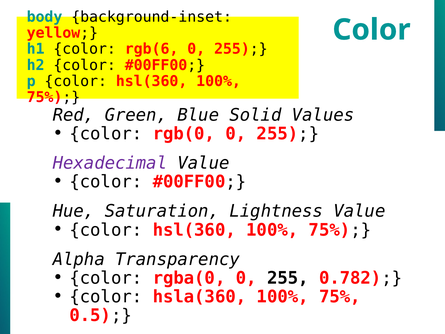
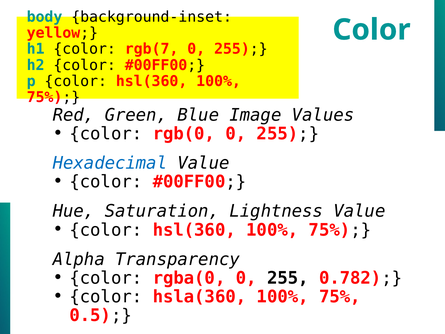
rgb(6: rgb(6 -> rgb(7 (152, 49)
Solid: Solid -> Image (255, 115)
Hexadecimal colour: purple -> blue (110, 163)
